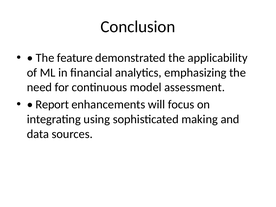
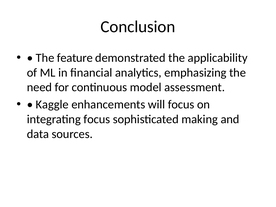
Report: Report -> Kaggle (52, 105)
integrating using: using -> focus (97, 119)
